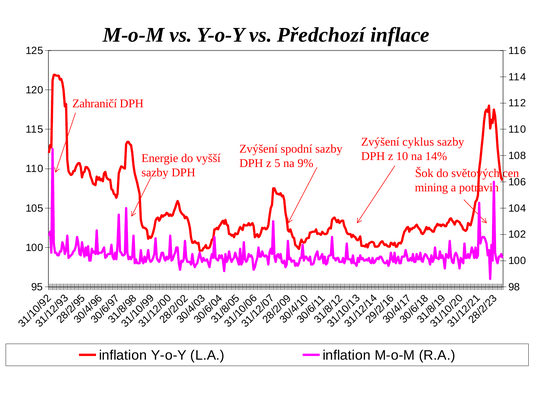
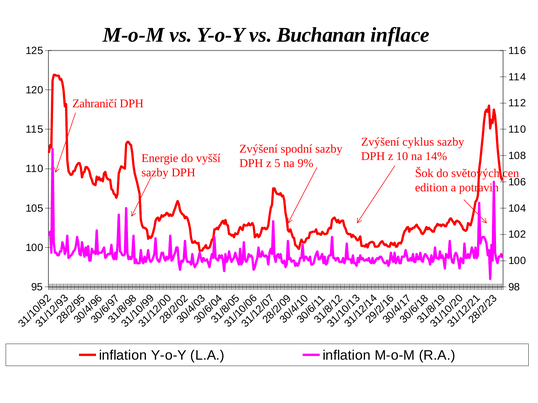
Předchozí: Předchozí -> Buchanan (321, 35)
mining: mining -> edition (431, 188)
